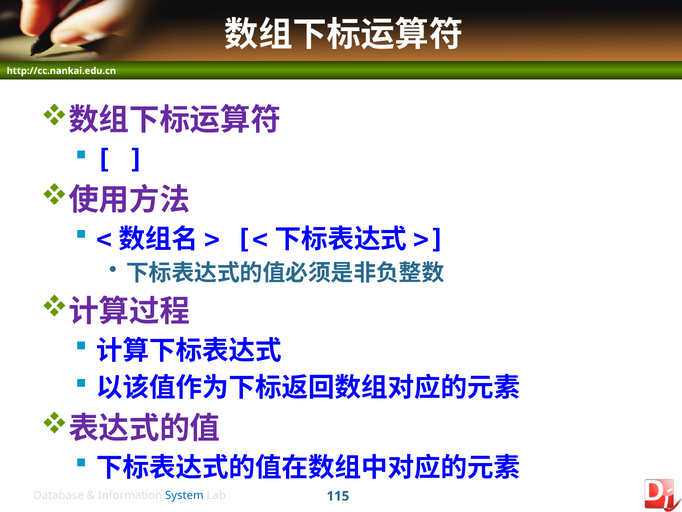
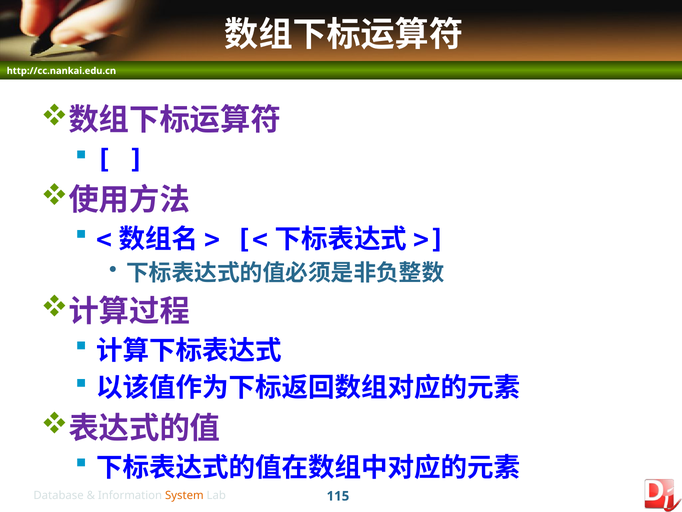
System colour: blue -> orange (184, 495)
